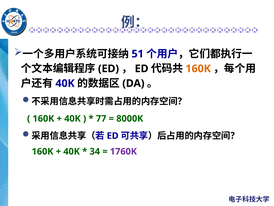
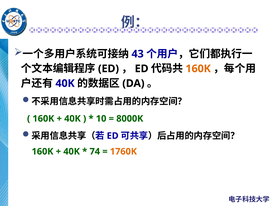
51: 51 -> 43 (138, 54)
77: 77 -> 10 (101, 118)
34: 34 -> 74 (95, 151)
1760K colour: purple -> orange (123, 151)
